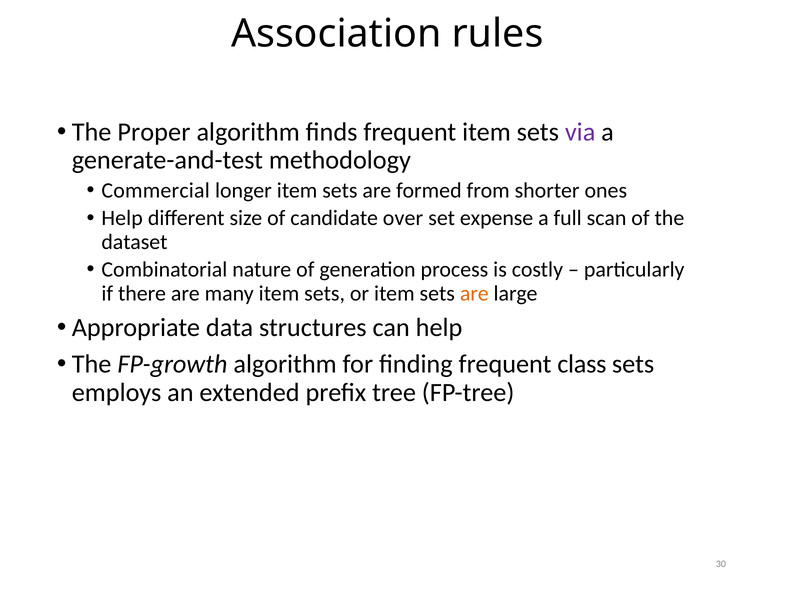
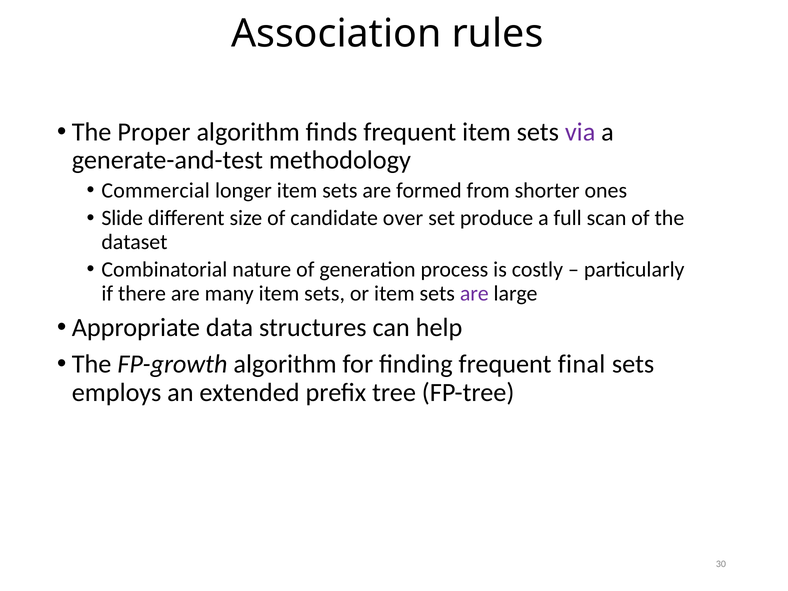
Help: Help -> Slide (122, 218)
expense: expense -> produce (497, 218)
are colour: orange -> purple (474, 293)
class: class -> final (582, 364)
